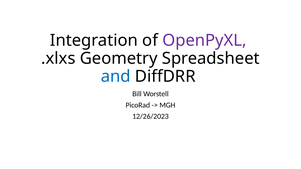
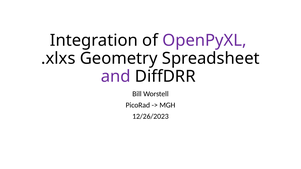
and colour: blue -> purple (116, 76)
